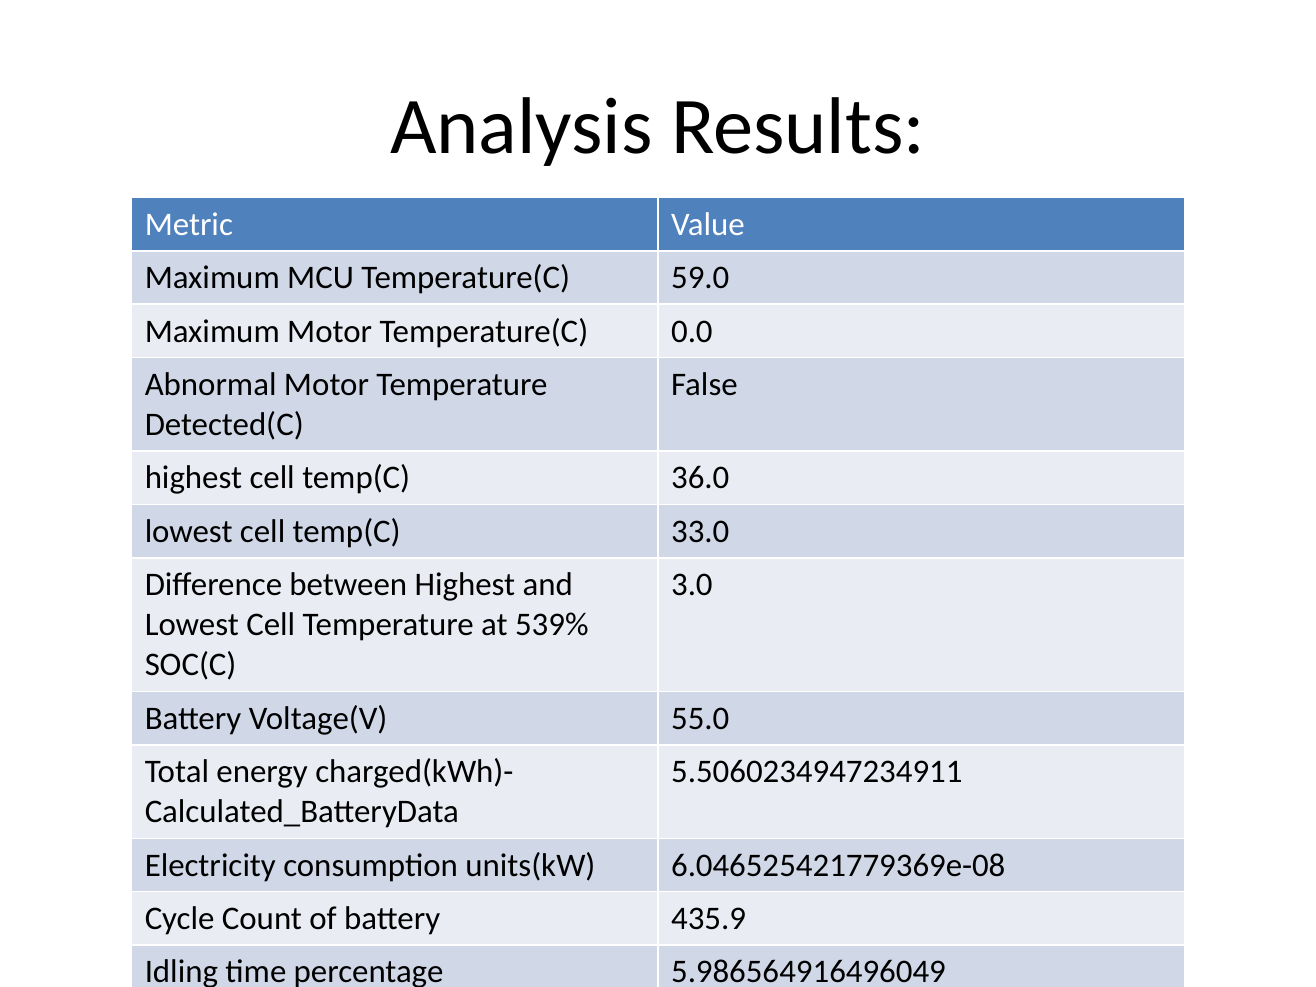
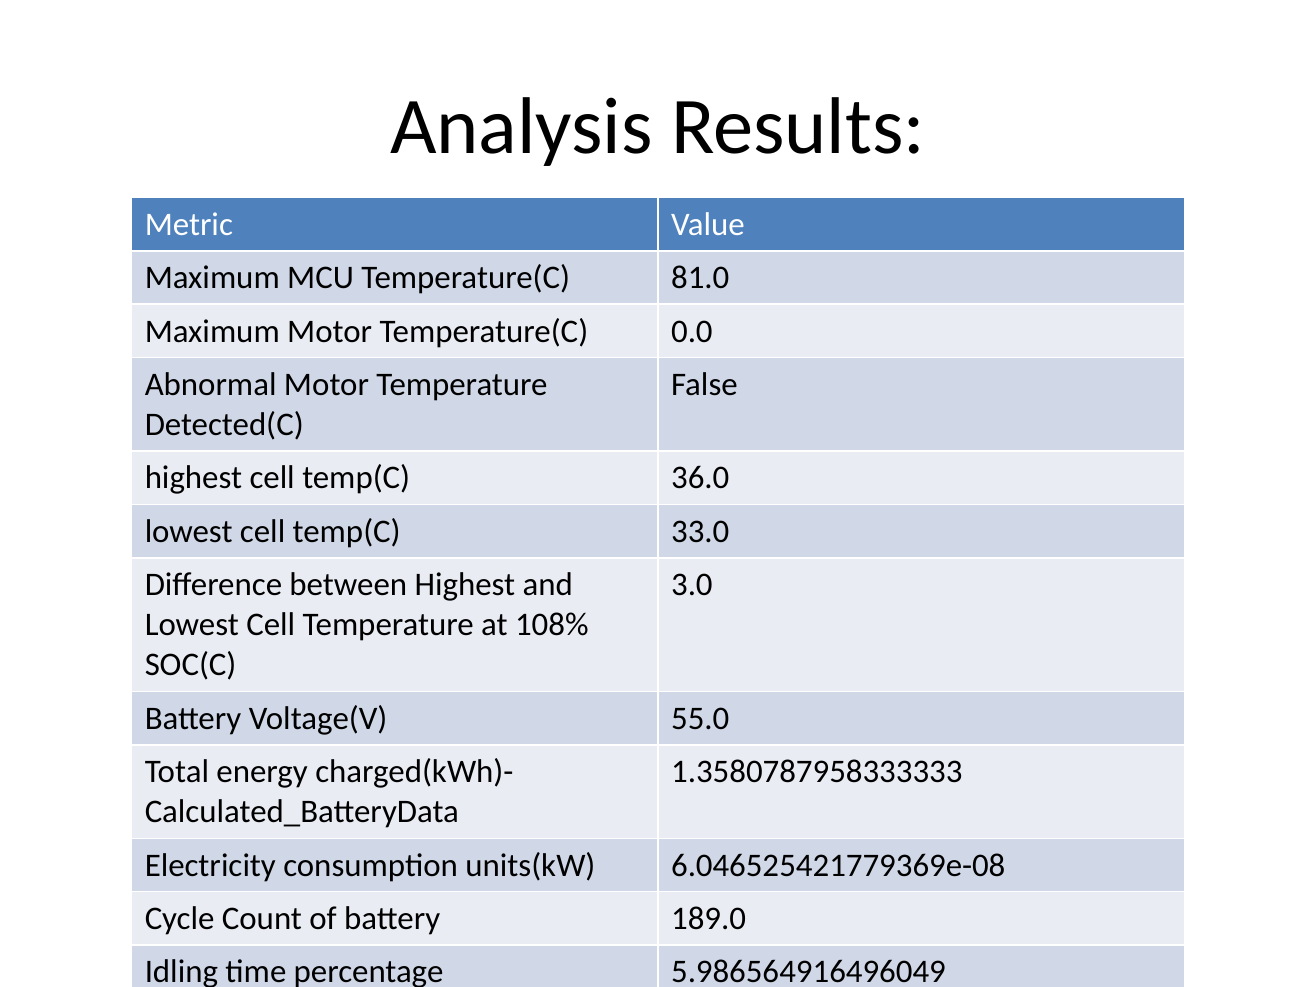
59.0: 59.0 -> 81.0 (700, 278)
539%: 539% -> 108% (552, 625)
5.5060234947234911: 5.5060234947234911 -> 1.3580787958333333 (817, 772)
435.9: 435.9 -> 189.0 (709, 919)
